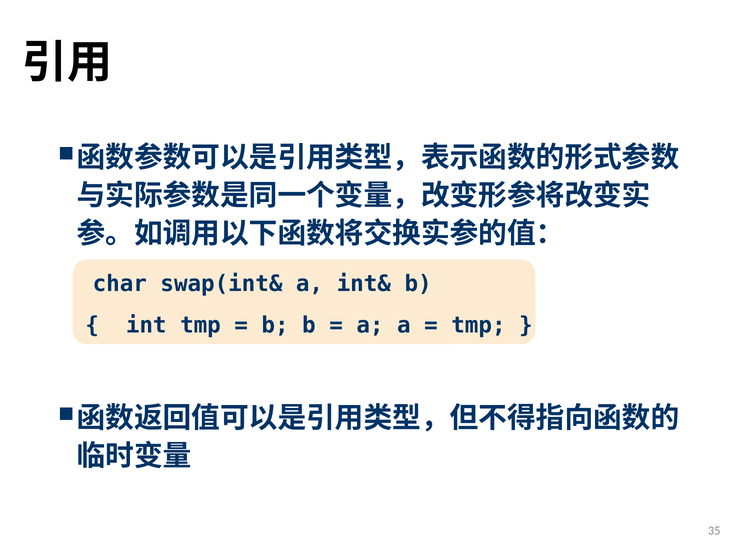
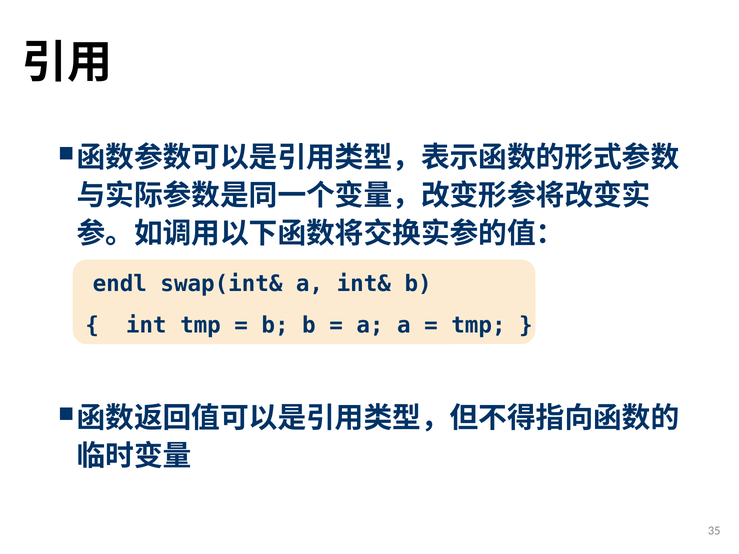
char: char -> endl (120, 284)
